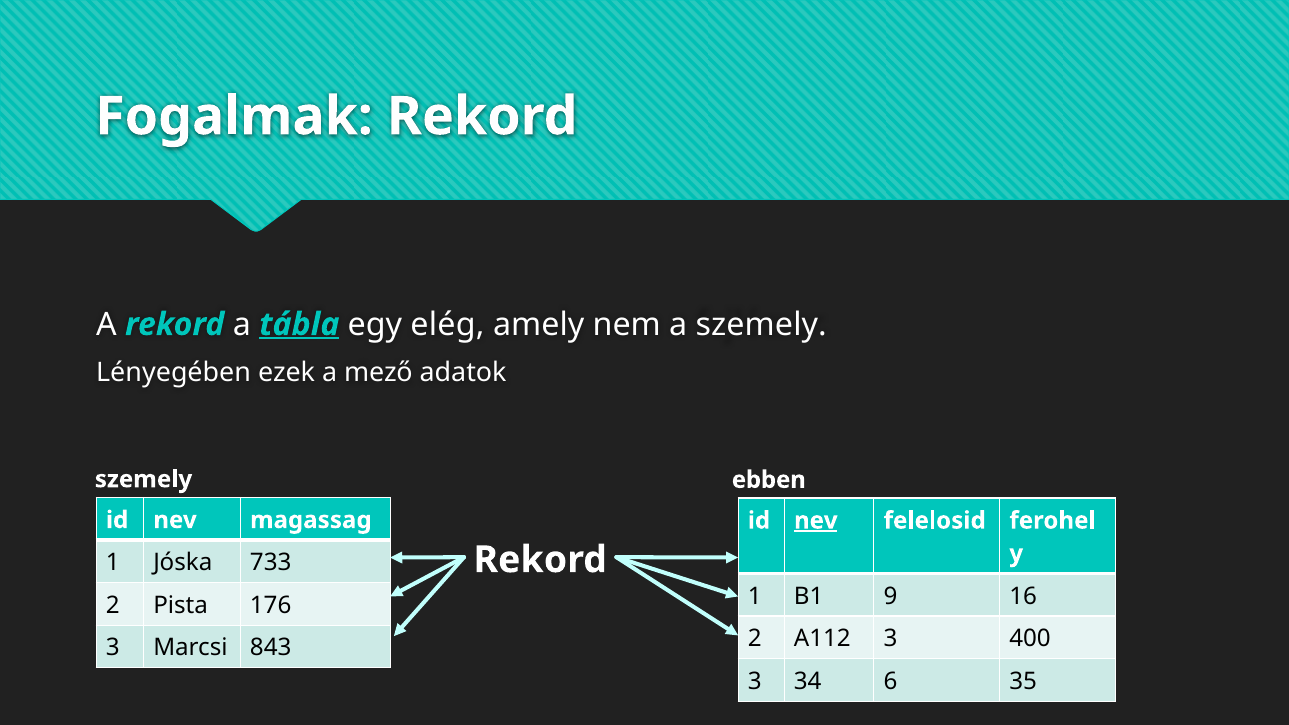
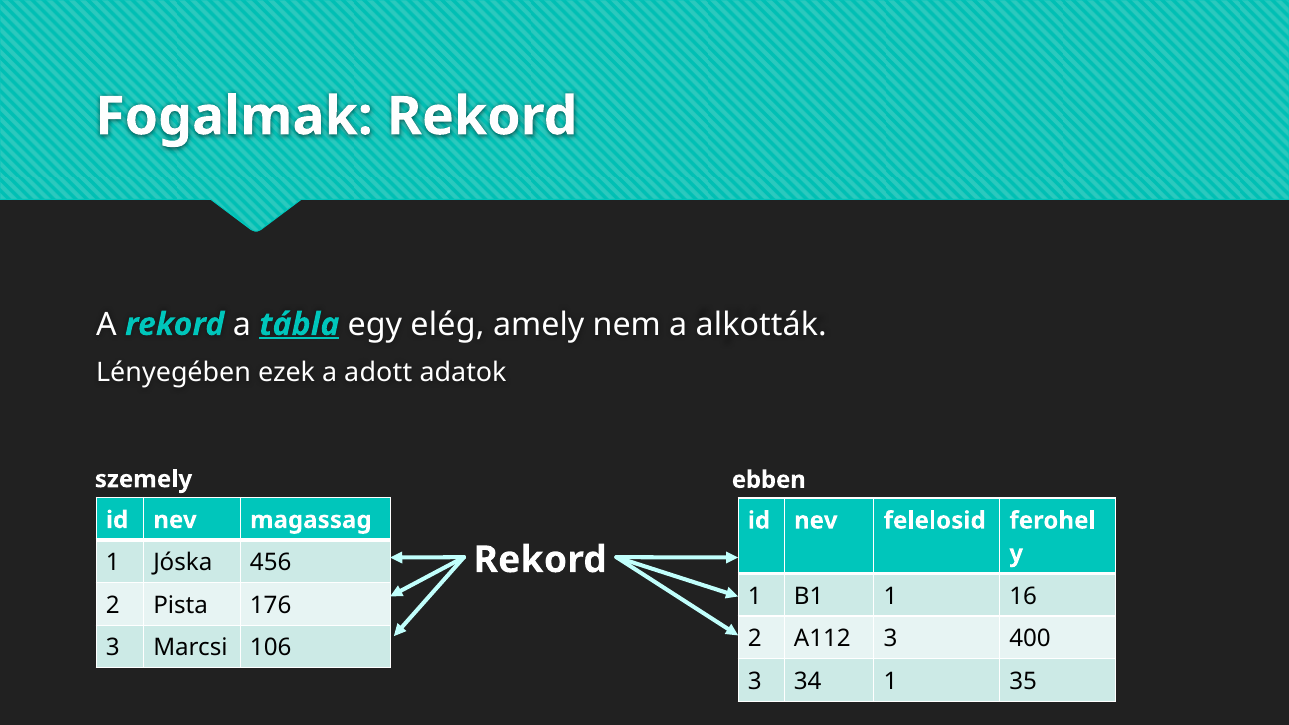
a szemely: szemely -> alkották (761, 324)
mező: mező -> adott (378, 373)
nev underline: present -> none (816, 521)
733: 733 -> 456 (271, 563)
B1 9: 9 -> 1 (890, 596)
843: 843 -> 106 (271, 648)
34 6: 6 -> 1 (890, 681)
